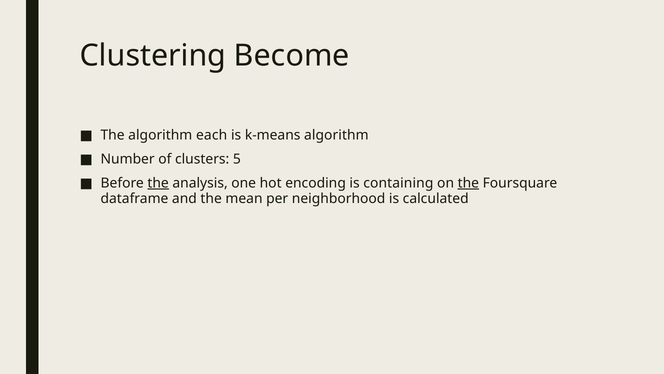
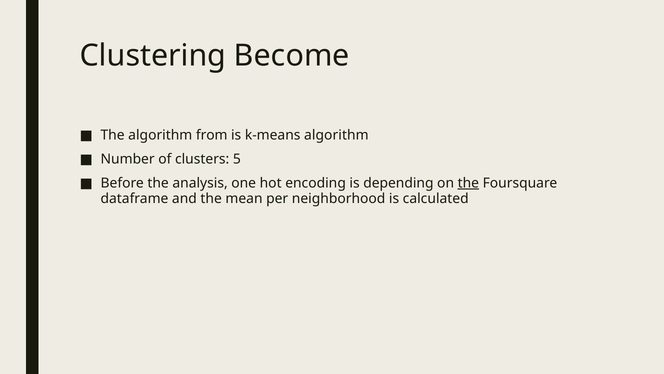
each: each -> from (212, 135)
the underline: present -> none (158, 183)
containing: containing -> depending (398, 183)
